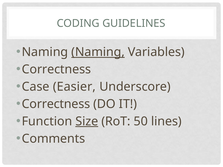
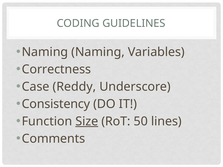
Naming underline: present -> none (98, 52)
Easier: Easier -> Reddy (74, 87)
Correctness: Correctness -> Consistency (56, 104)
